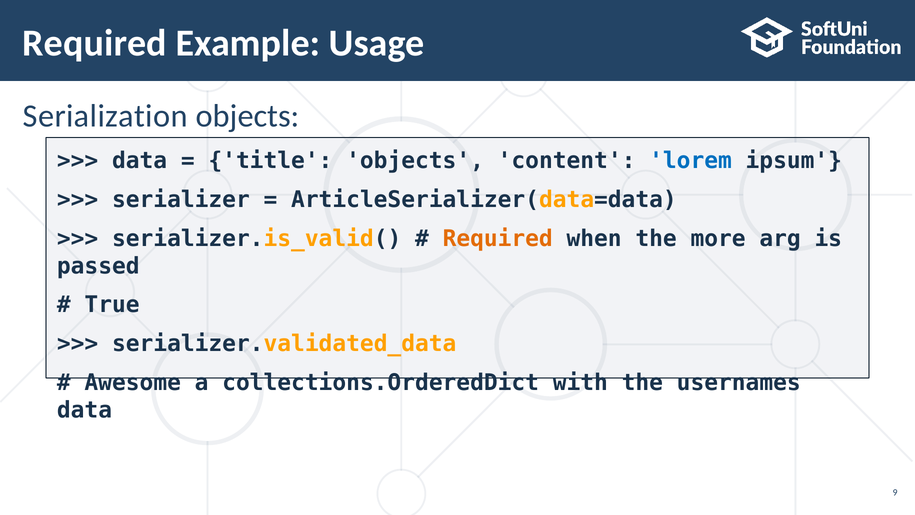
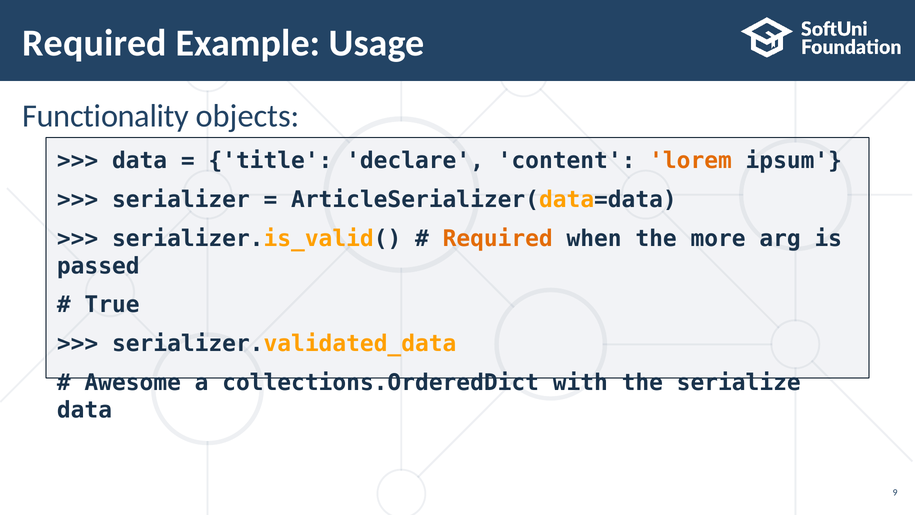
Serialization: Serialization -> Functionality (106, 116)
title objects: objects -> declare (415, 161)
lorem colour: blue -> orange (691, 161)
usernames: usernames -> serialize (739, 383)
